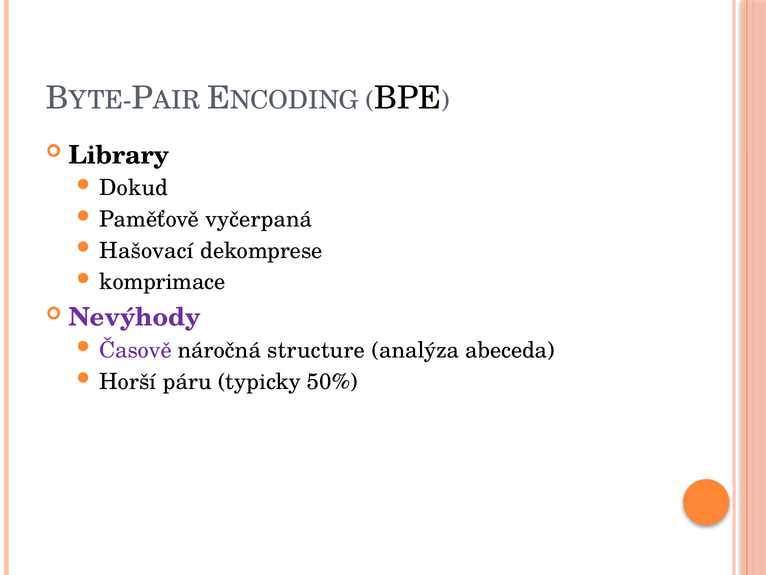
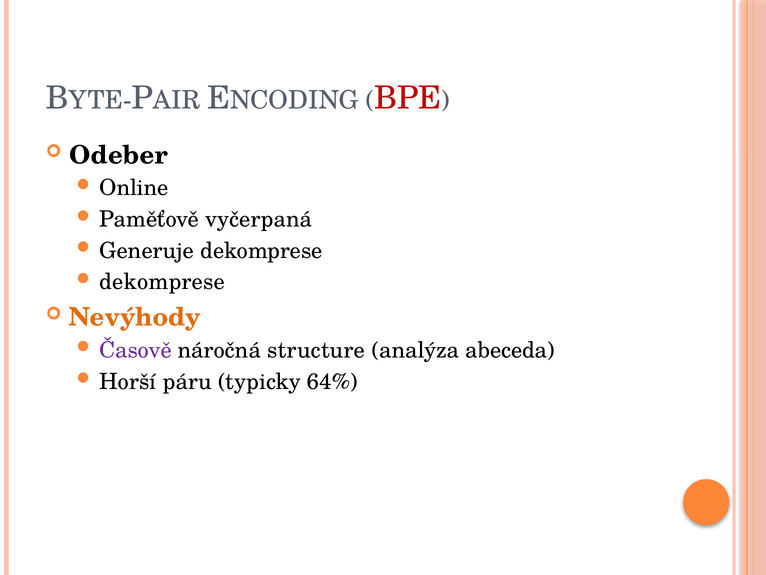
BPE colour: black -> red (408, 98)
Library: Library -> Odeber (119, 155)
Dokud: Dokud -> Online (134, 188)
Hašovací: Hašovací -> Generuje (147, 250)
komprimace: komprimace -> dekomprese (162, 282)
Nevýhody colour: purple -> orange (135, 317)
50%: 50% -> 64% (332, 381)
